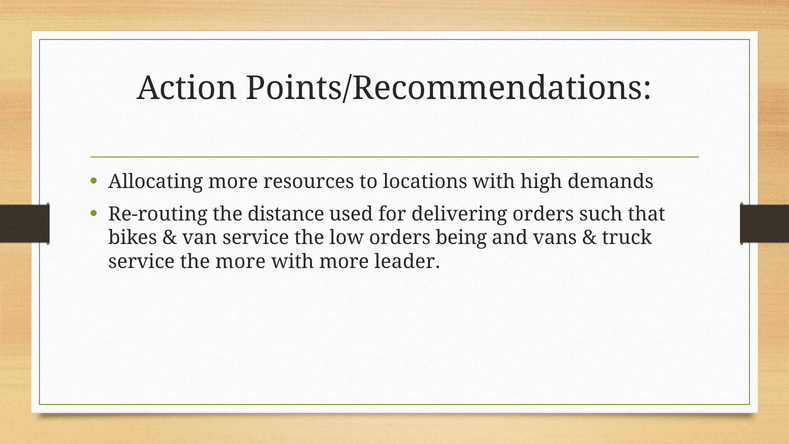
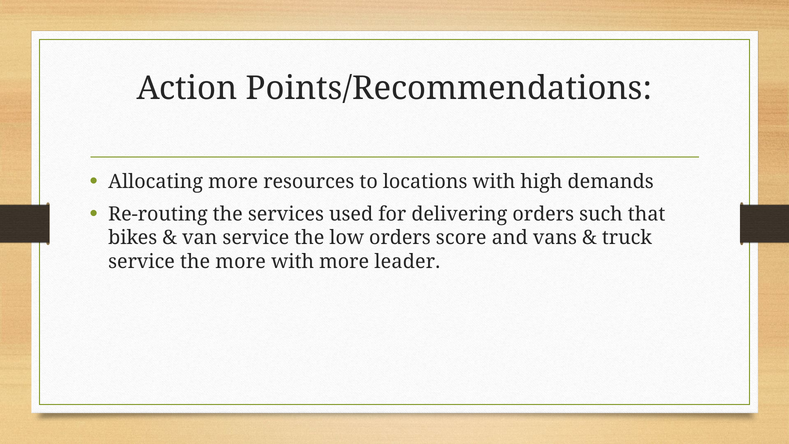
distance: distance -> services (286, 214)
being: being -> score (461, 238)
